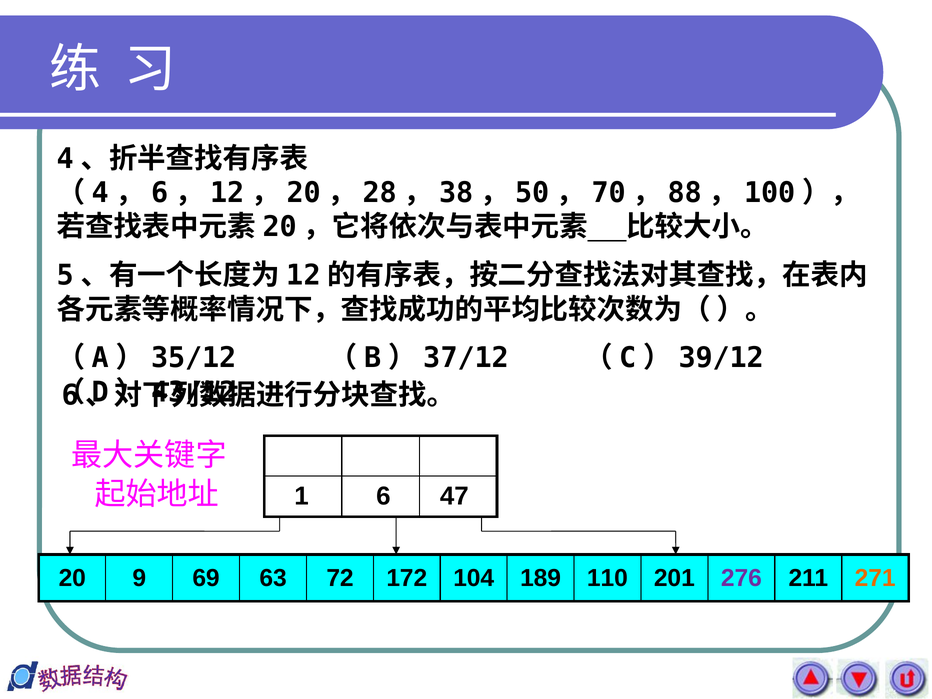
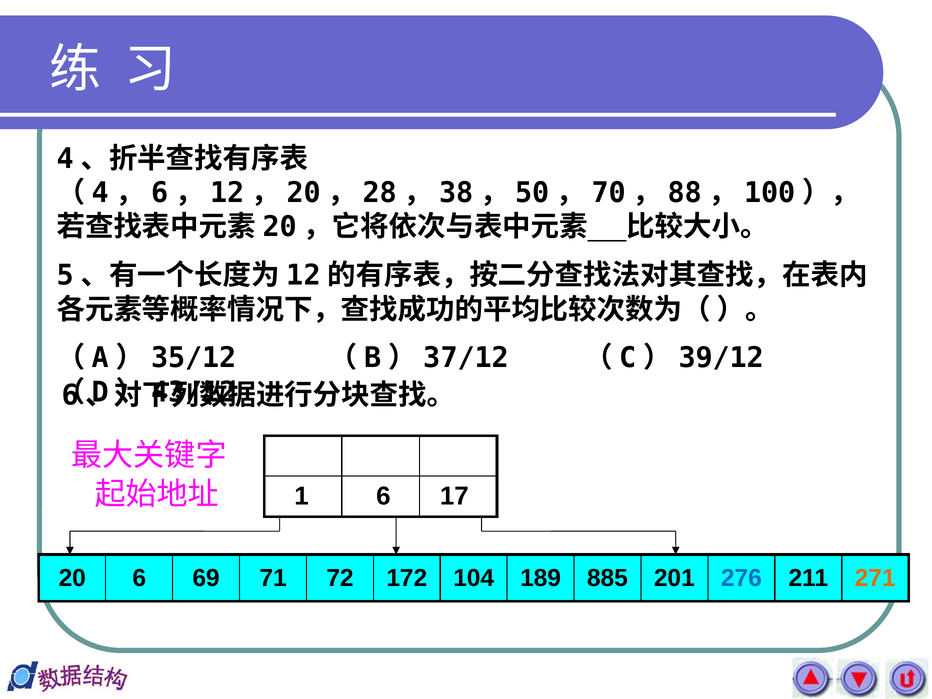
47: 47 -> 17 (454, 496)
20 9: 9 -> 6 (139, 578)
63: 63 -> 71 (273, 578)
110: 110 -> 885 (607, 578)
276 colour: purple -> blue (741, 578)
